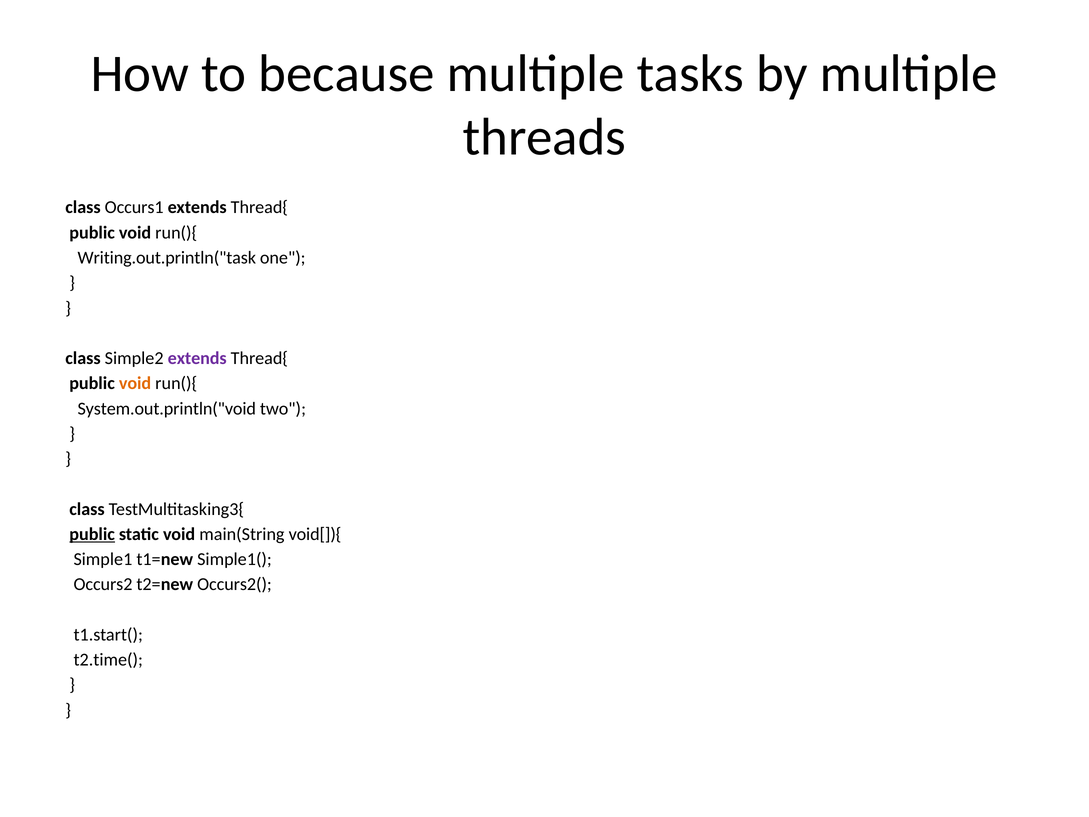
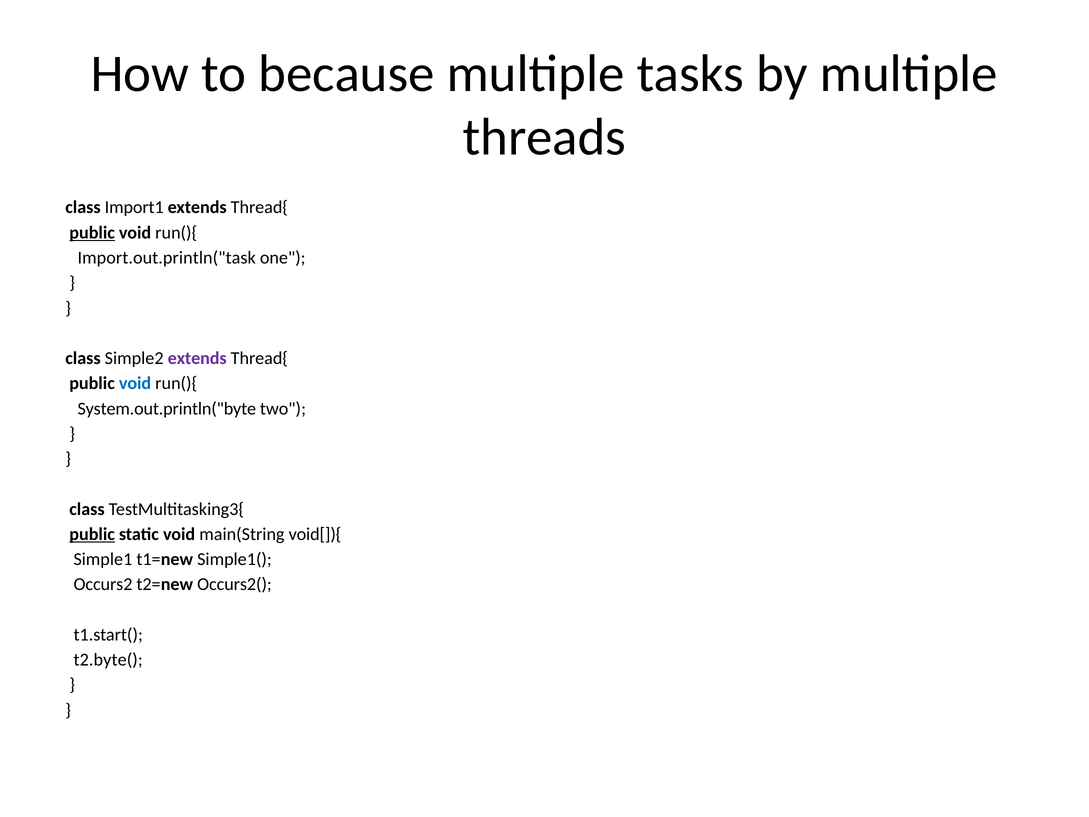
Occurs1: Occurs1 -> Import1 (134, 207)
public underline: none -> present (92, 233)
Writing.out.println("task: Writing.out.println("task -> Import.out.println("task (167, 258)
void colour: orange -> blue (135, 383)
System.out.println("void: System.out.println("void -> System.out.println("byte (167, 408)
t2.time(: t2.time( -> t2.byte( (108, 660)
